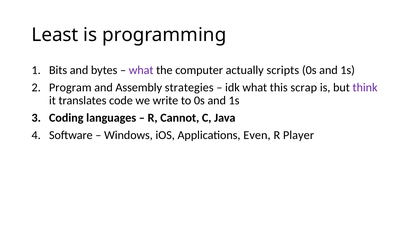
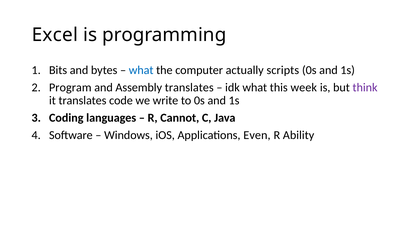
Least: Least -> Excel (55, 35)
what colour: purple -> blue (141, 70)
Assembly strategies: strategies -> translates (189, 87)
scrap: scrap -> week (304, 87)
Player: Player -> Ability (299, 135)
